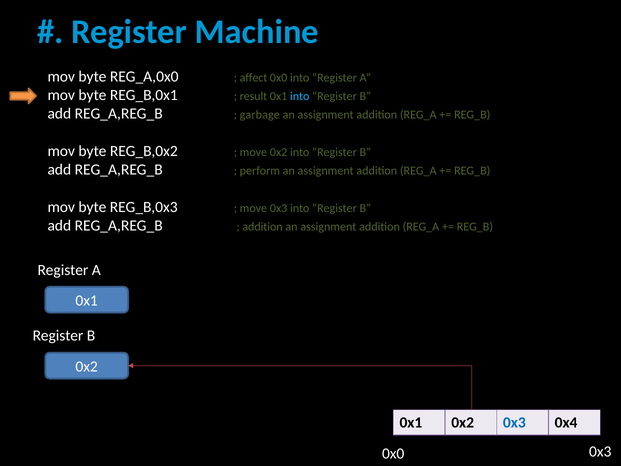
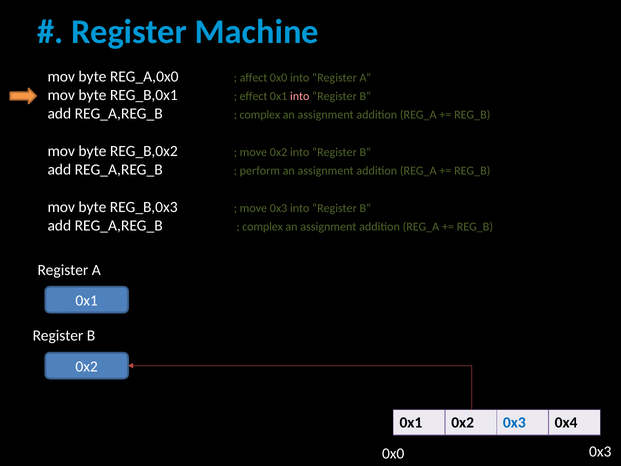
result: result -> effect (253, 96)
into colour: light blue -> pink (300, 96)
garbage: garbage -> complex (260, 115)
addition: addition -> complex (263, 227)
